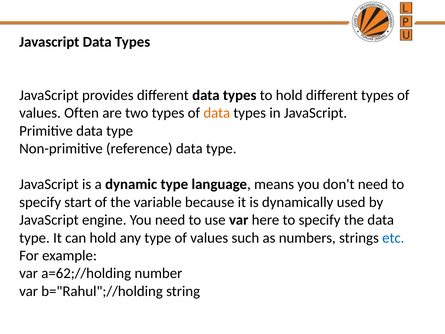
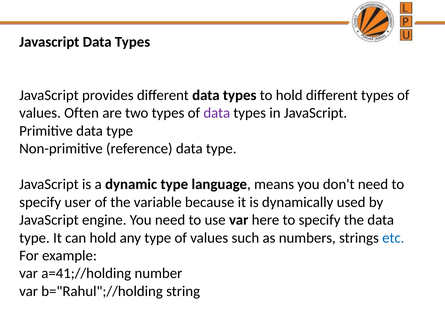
data colour: orange -> purple (217, 113)
start: start -> user (78, 202)
a=62;//holding: a=62;//holding -> a=41;//holding (86, 273)
